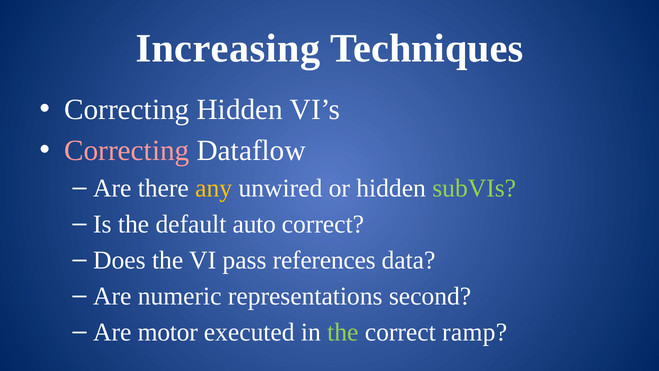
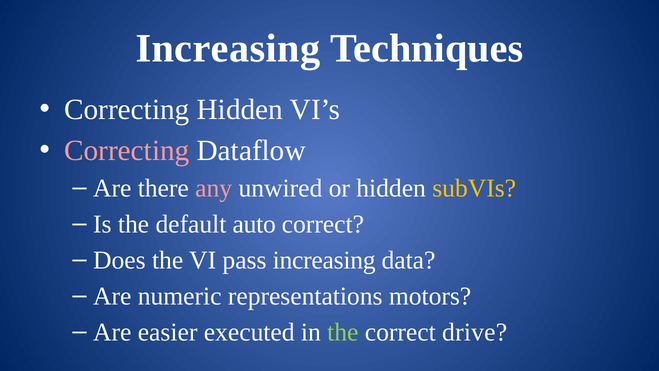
any colour: yellow -> pink (214, 188)
subVIs colour: light green -> yellow (474, 188)
pass references: references -> increasing (324, 260)
second: second -> motors (430, 296)
motor: motor -> easier (168, 332)
ramp: ramp -> drive (475, 332)
